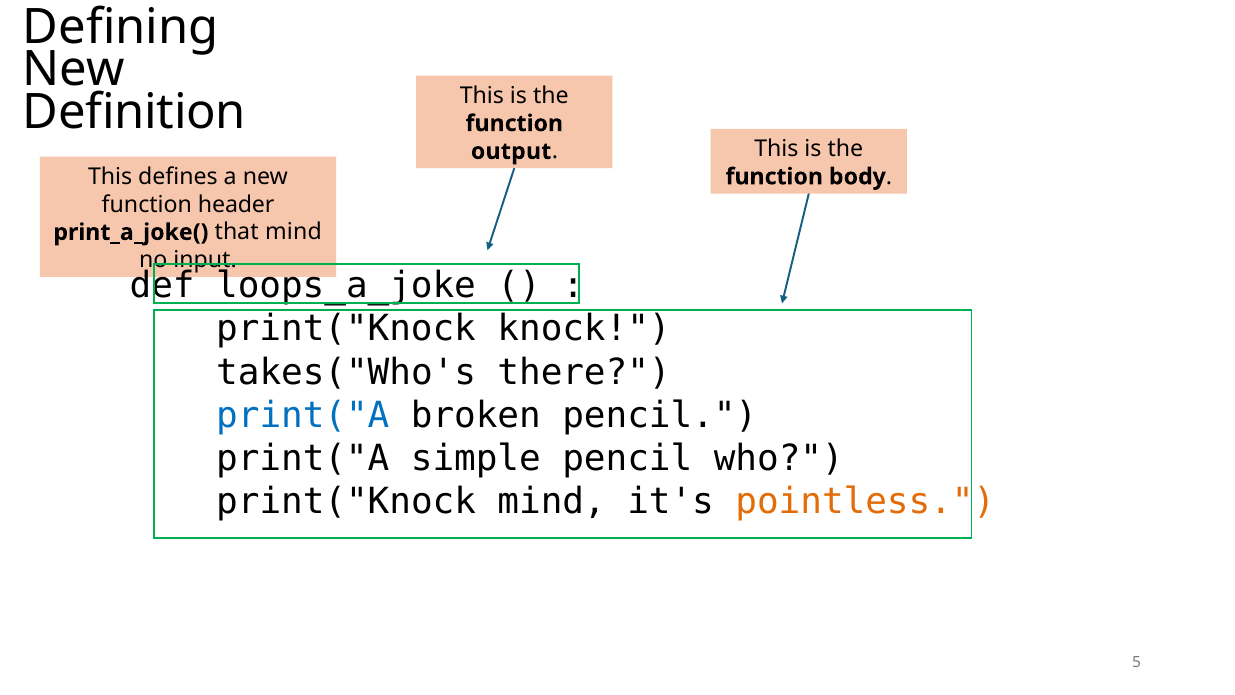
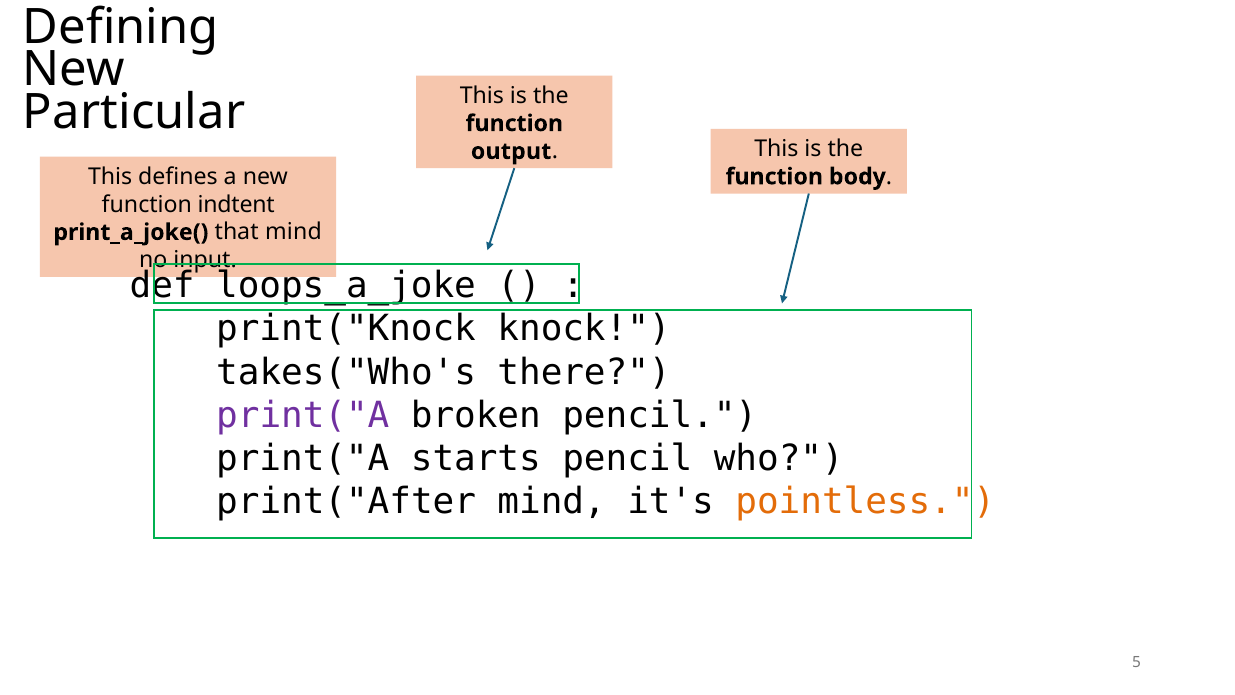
Definition: Definition -> Particular (134, 112)
header: header -> indtent (236, 204)
print("A colour: blue -> purple (303, 415)
simple: simple -> starts (476, 459)
print("Knock: print("Knock -> print("After (346, 502)
